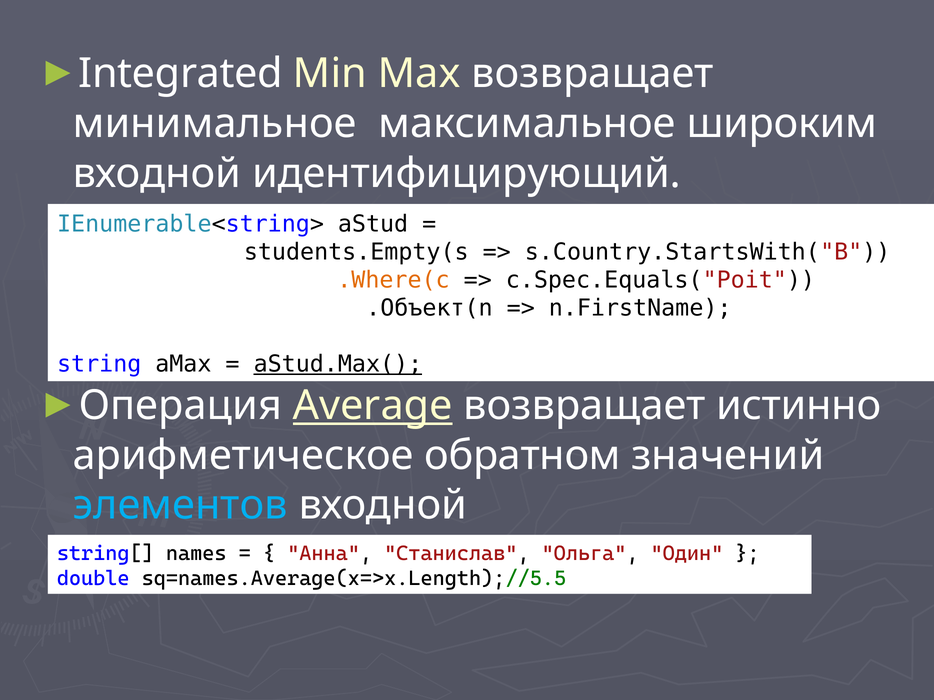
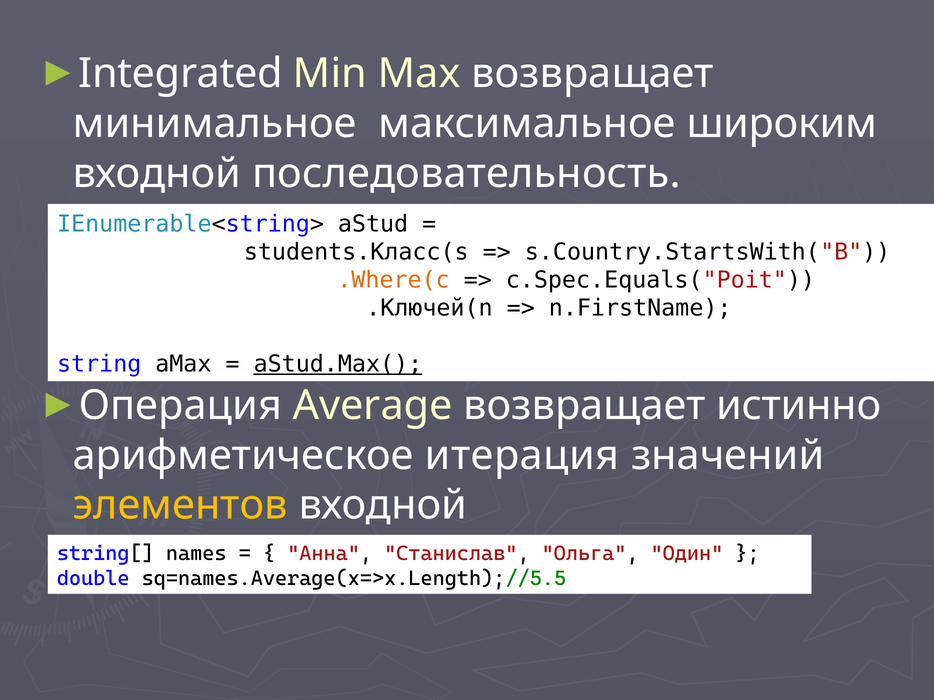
идентифицирующий: идентифицирующий -> последовательность (466, 173)
students.Empty(s: students.Empty(s -> students.Класс(s (356, 252)
.Объект(n: .Объект(n -> .Ключей(n (429, 308)
Average underline: present -> none (373, 406)
обратном: обратном -> итерация (522, 456)
элементов colour: light blue -> yellow (180, 506)
